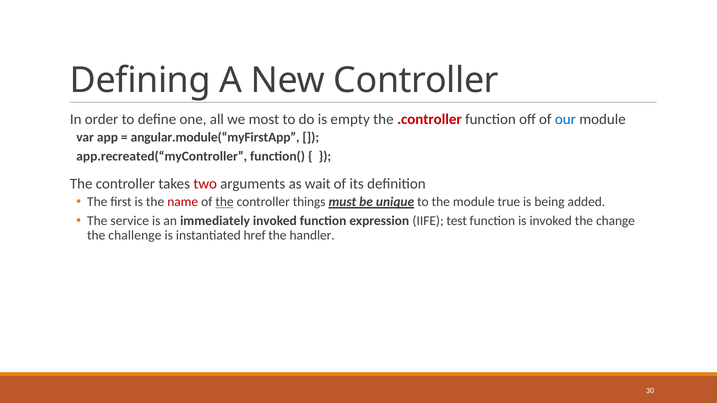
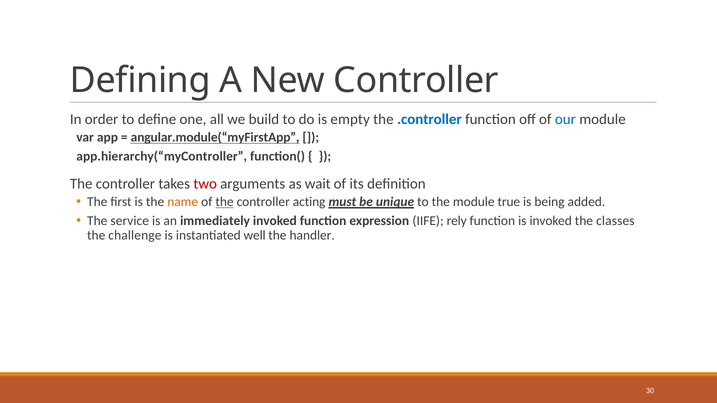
most: most -> build (264, 119)
.controller colour: red -> blue (429, 119)
angular.module(“myFirstApp underline: none -> present (215, 138)
app.recreated(“myController: app.recreated(“myController -> app.hierarchy(“myController (162, 157)
name colour: red -> orange (183, 202)
things: things -> acting (309, 202)
test: test -> rely (457, 221)
change: change -> classes (615, 221)
href: href -> well (255, 236)
